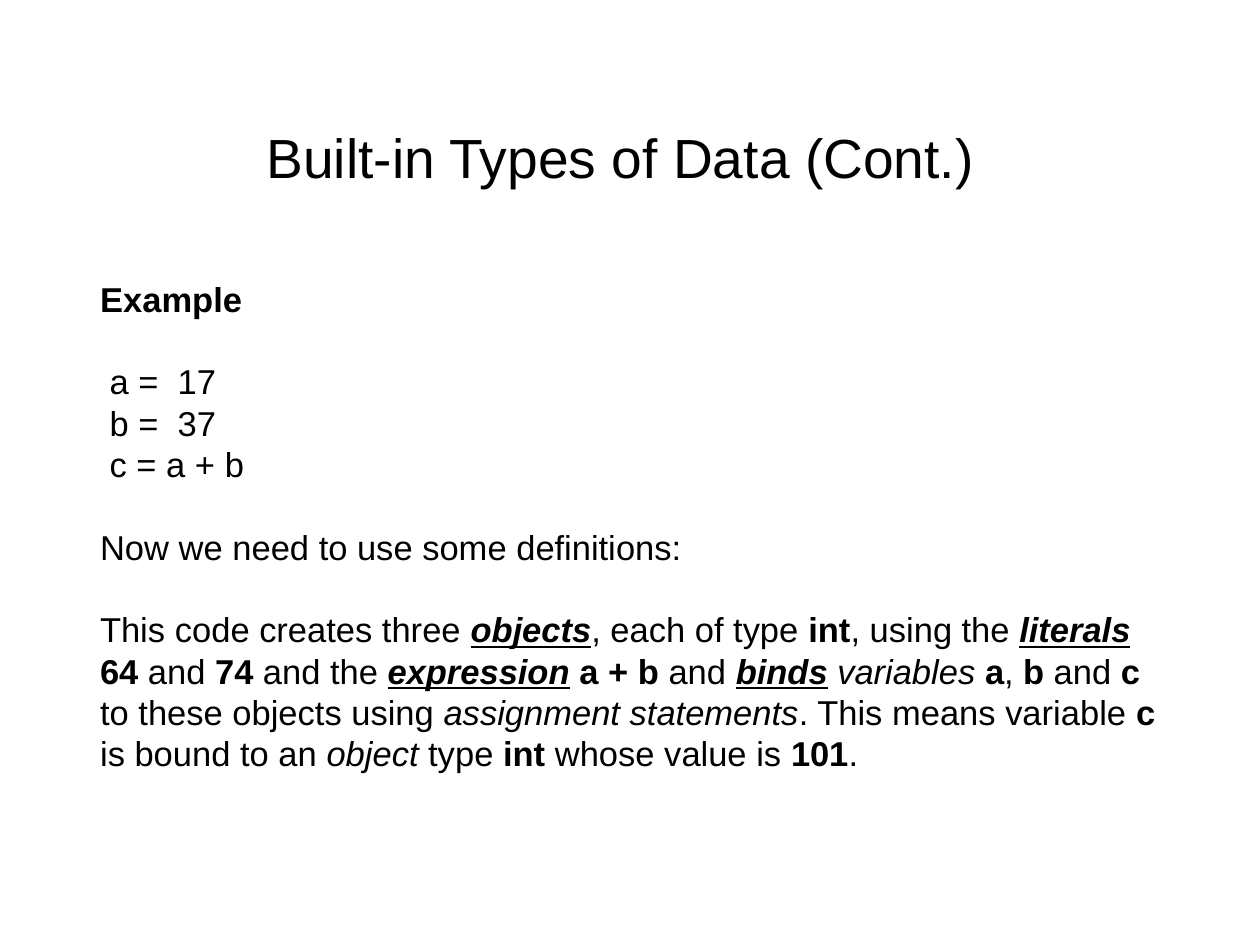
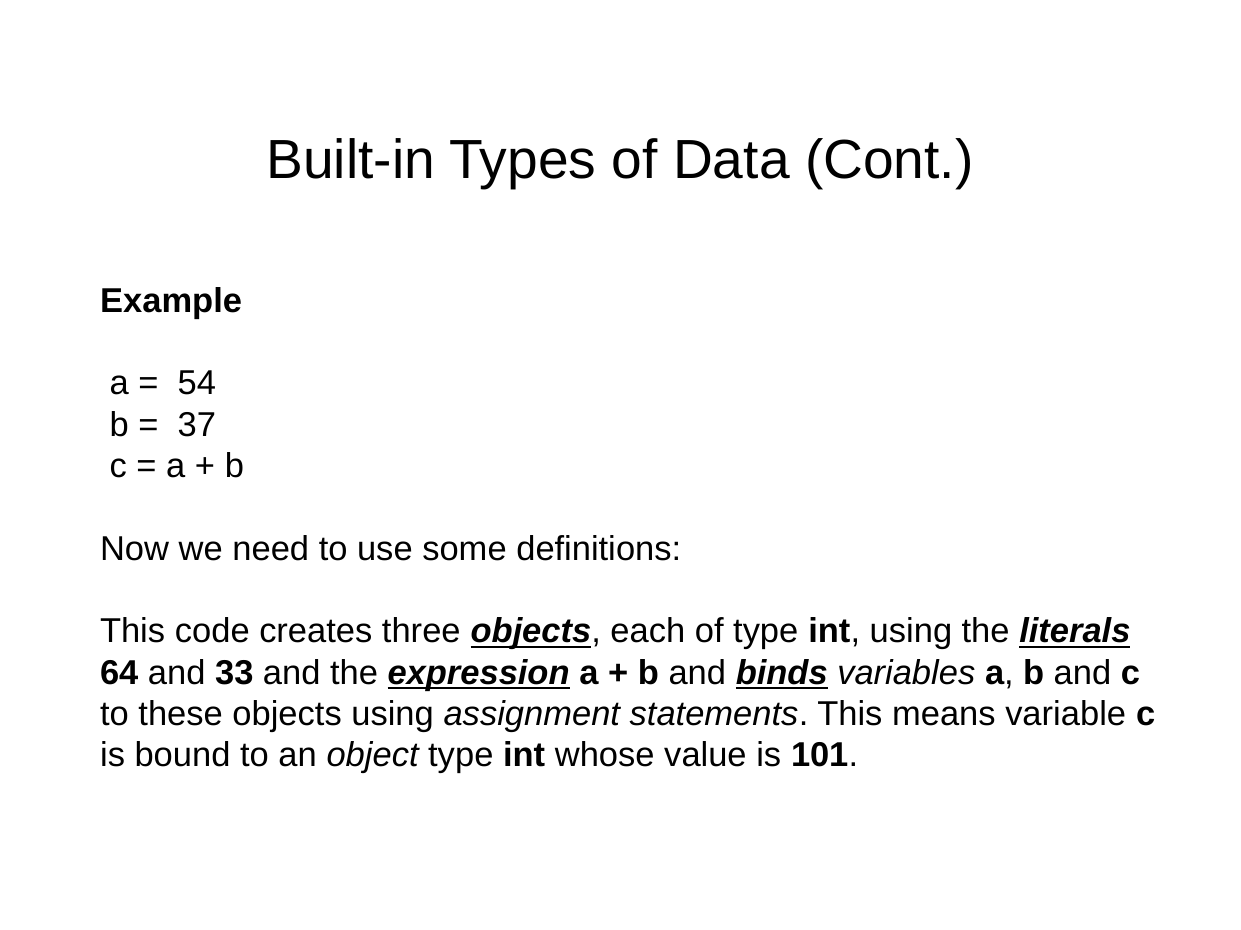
17: 17 -> 54 (197, 384)
74: 74 -> 33 (234, 673)
